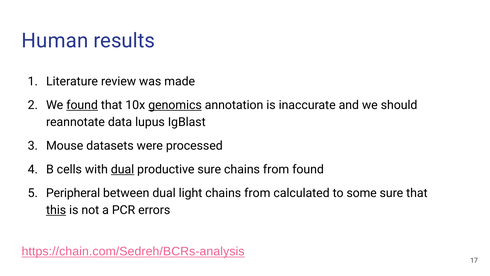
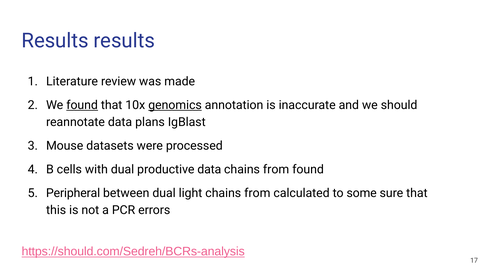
Human: Human -> Results (55, 41)
lupus: lupus -> plans (150, 122)
dual underline: present -> none (123, 169)
productive sure: sure -> data (209, 169)
this underline: present -> none (56, 210)
https://chain.com/Sedreh/BCRs-analysis: https://chain.com/Sedreh/BCRs-analysis -> https://should.com/Sedreh/BCRs-analysis (133, 251)
